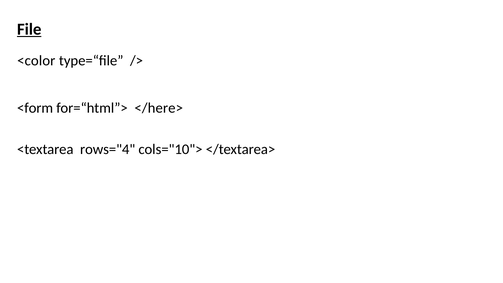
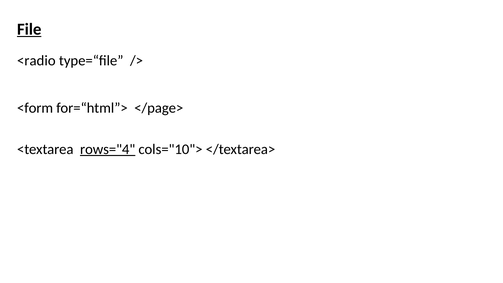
<color: <color -> <radio (36, 61)
</here>: </here> -> </page> (159, 108)
rows="4 underline: none -> present (108, 149)
